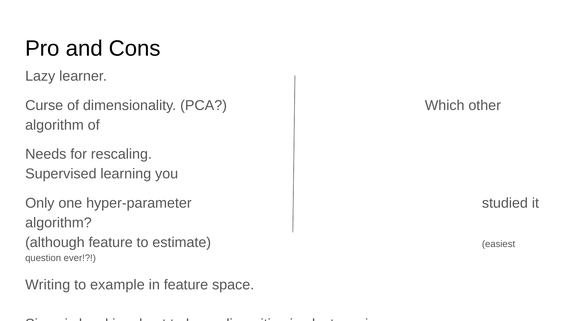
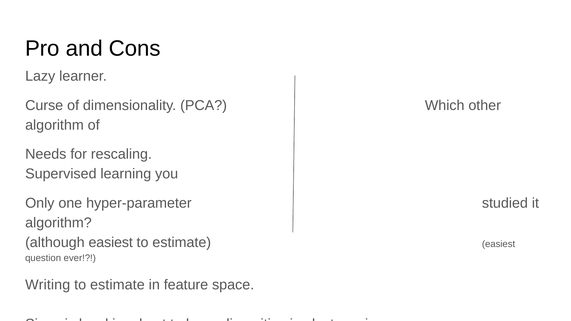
although feature: feature -> easiest (111, 243)
example: example -> estimate (117, 285)
